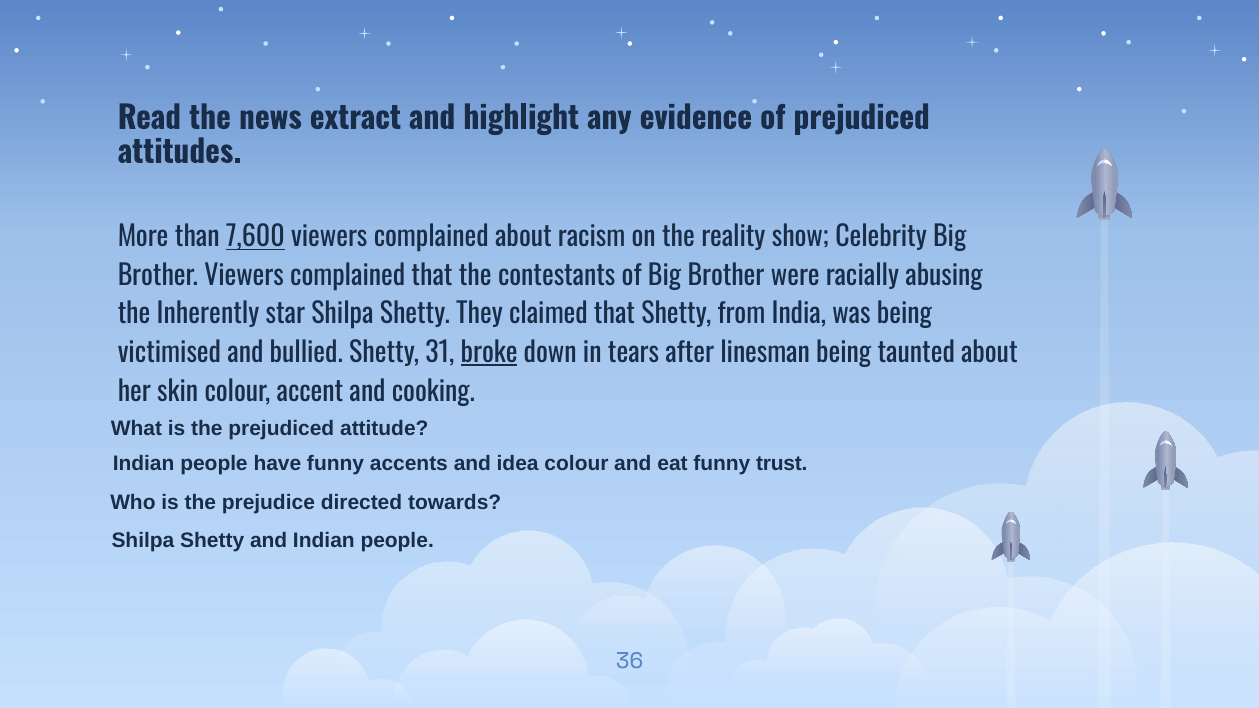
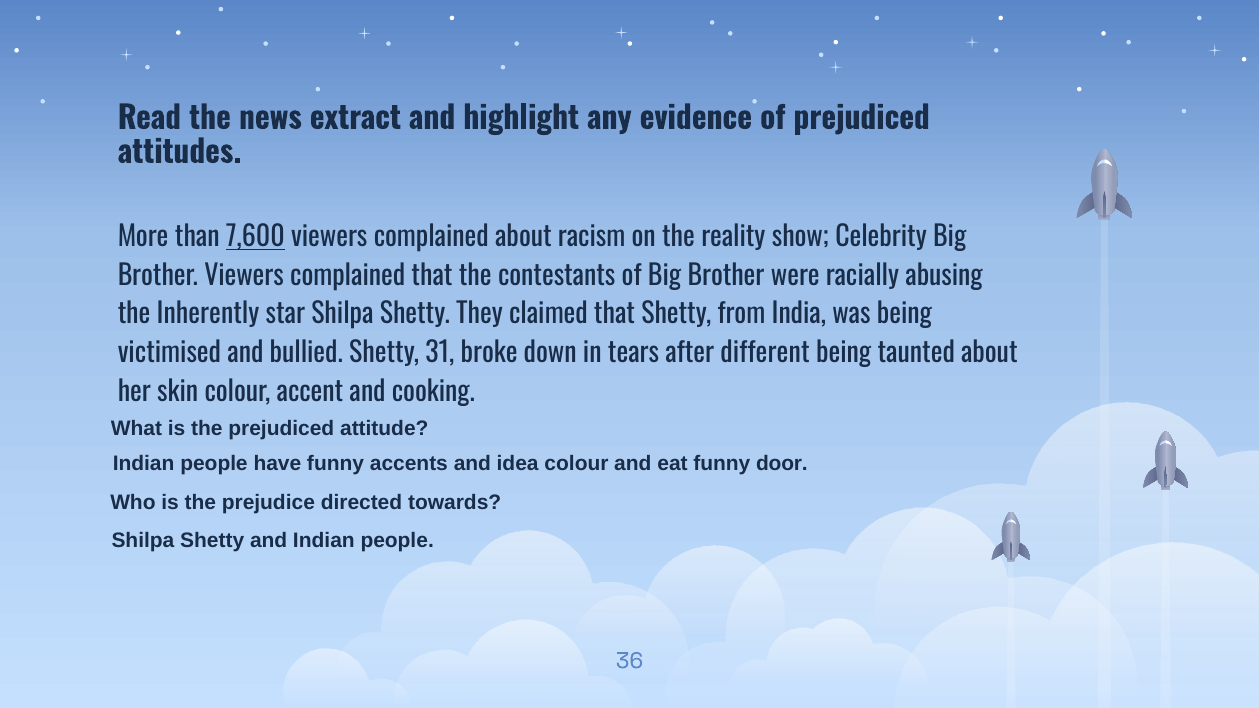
broke underline: present -> none (489, 353)
linesman: linesman -> different (765, 353)
trust: trust -> door (782, 464)
